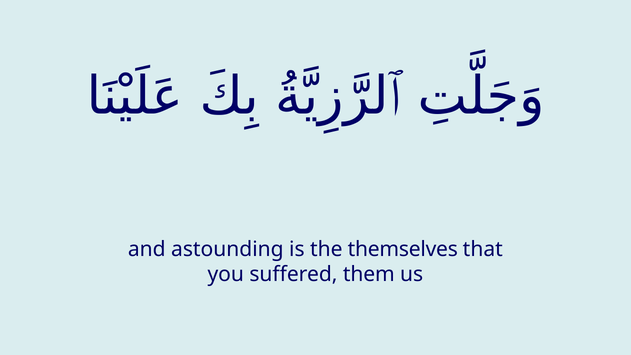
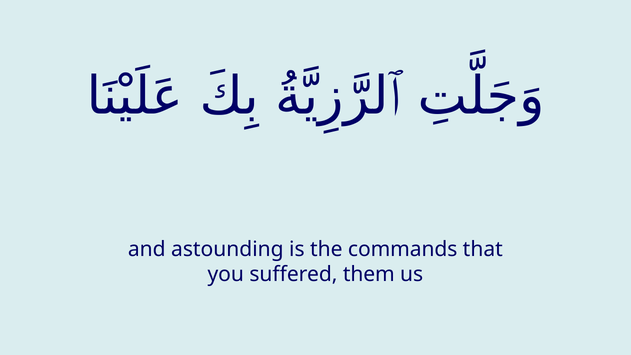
themselves: themselves -> commands (403, 249)
